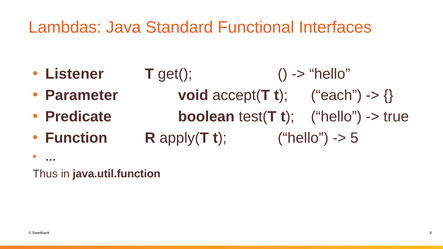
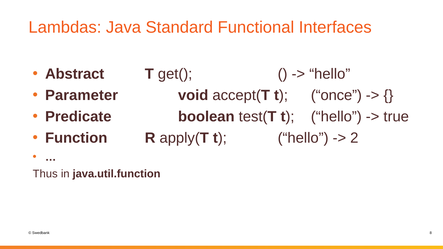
Listener: Listener -> Abstract (75, 74)
each: each -> once (336, 95)
5: 5 -> 2 (354, 138)
